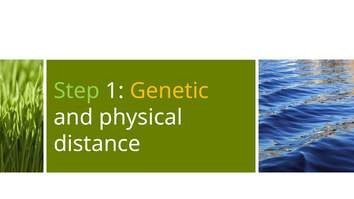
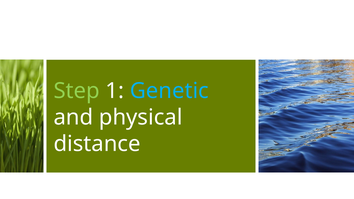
Genetic colour: yellow -> light blue (169, 91)
